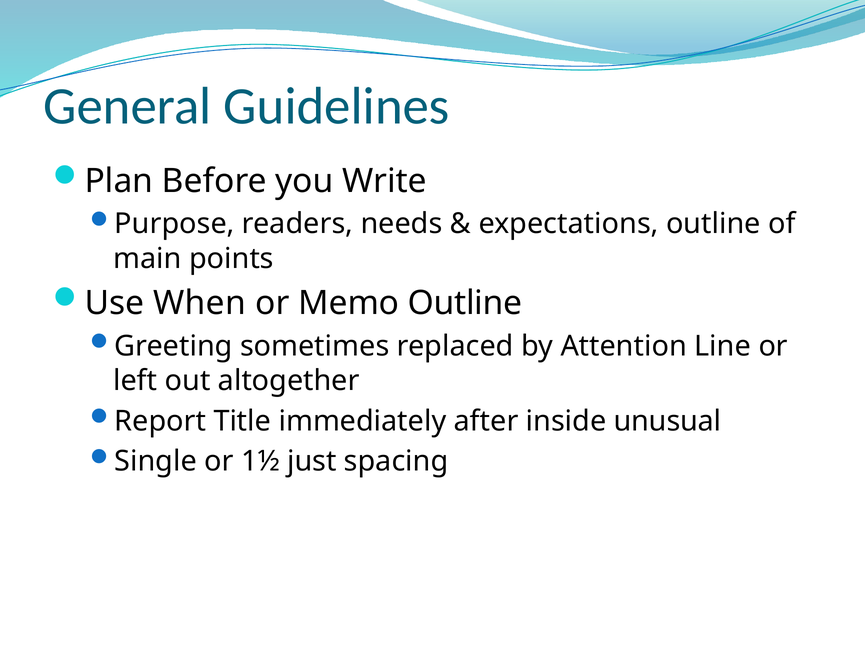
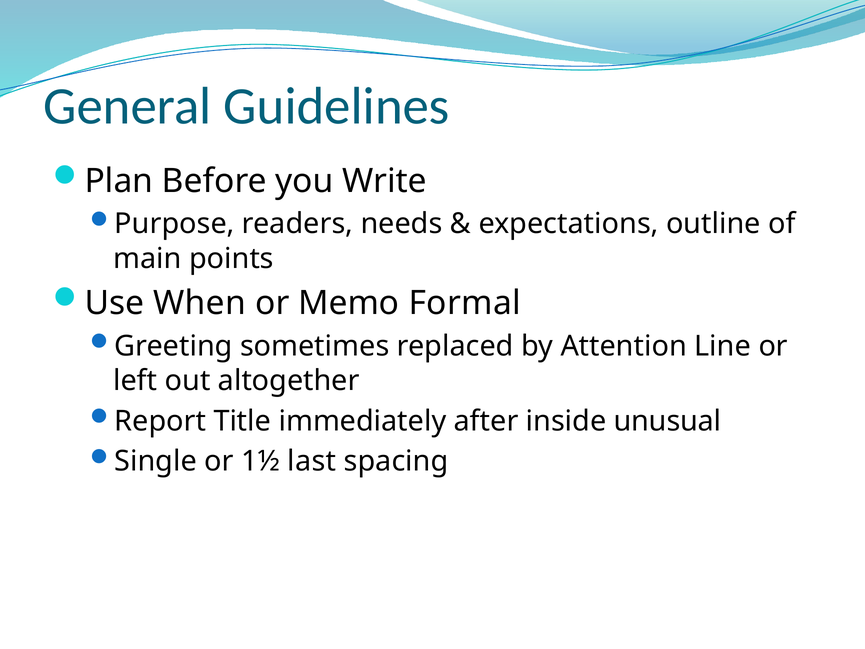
Memo Outline: Outline -> Formal (465, 303)
just: just -> last (312, 461)
